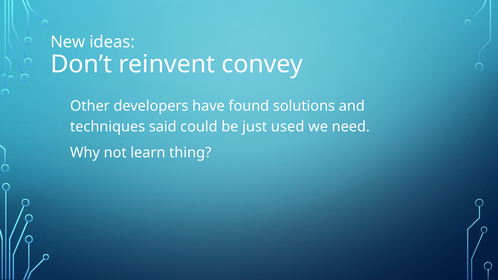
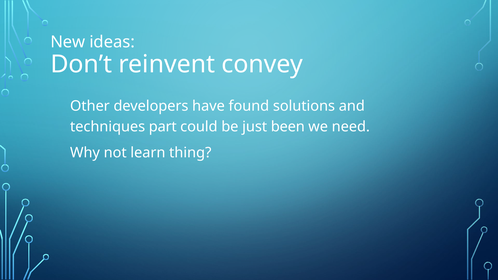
said: said -> part (163, 127)
used: used -> been (288, 127)
